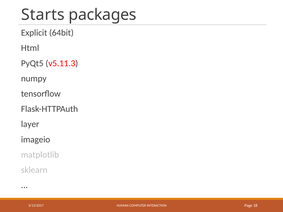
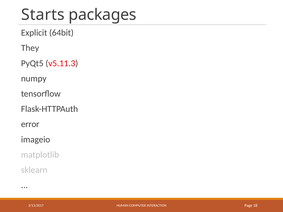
Html: Html -> They (30, 48)
layer: layer -> error (30, 124)
